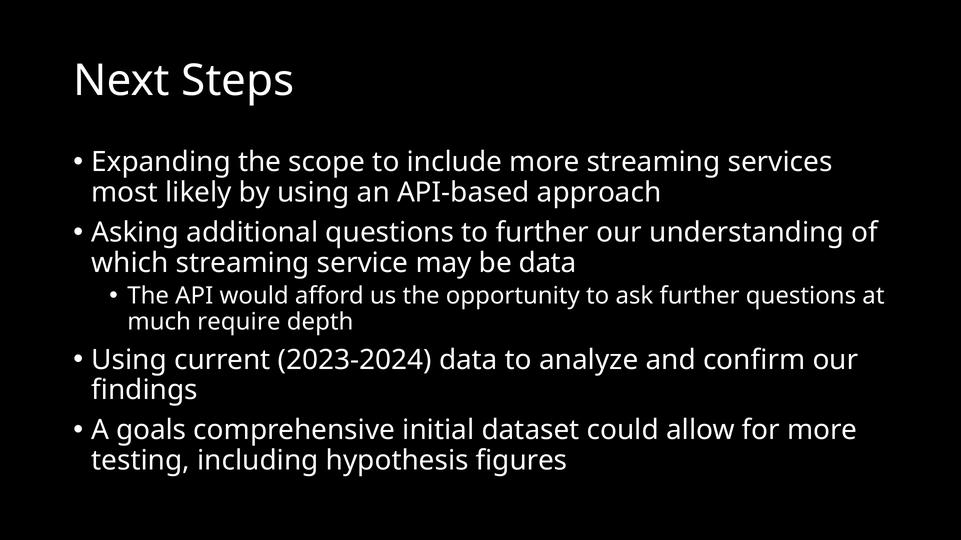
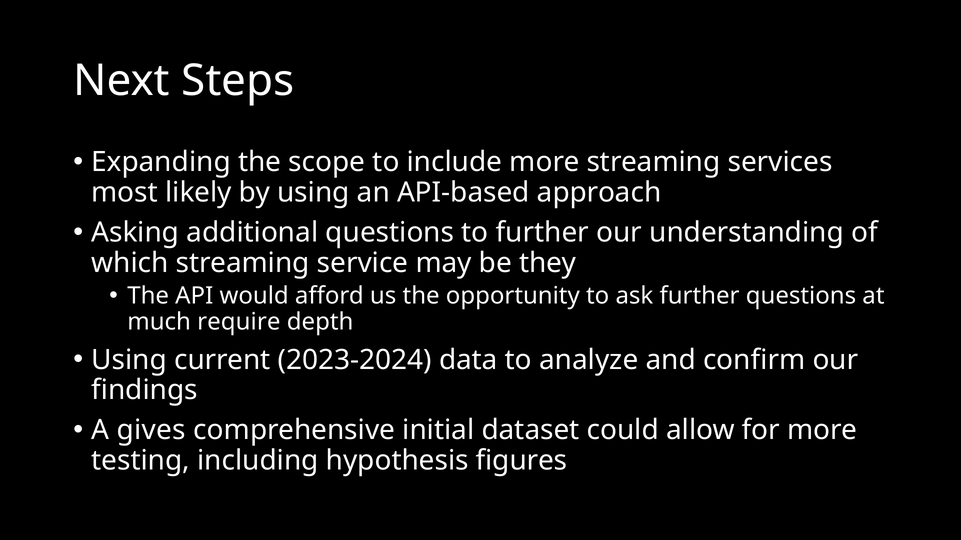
be data: data -> they (548, 263)
goals: goals -> gives (151, 431)
